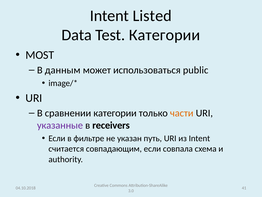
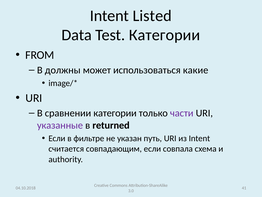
MOST: MOST -> FROM (40, 55)
данным: данным -> должны (63, 70)
public: public -> какие (196, 70)
части colour: orange -> purple (182, 113)
receivers: receivers -> returned (111, 125)
